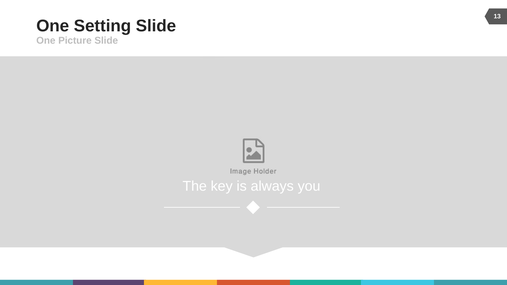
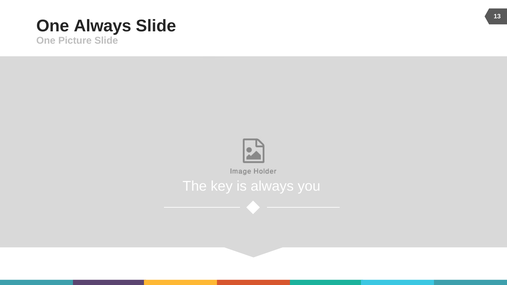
One Setting: Setting -> Always (103, 26)
